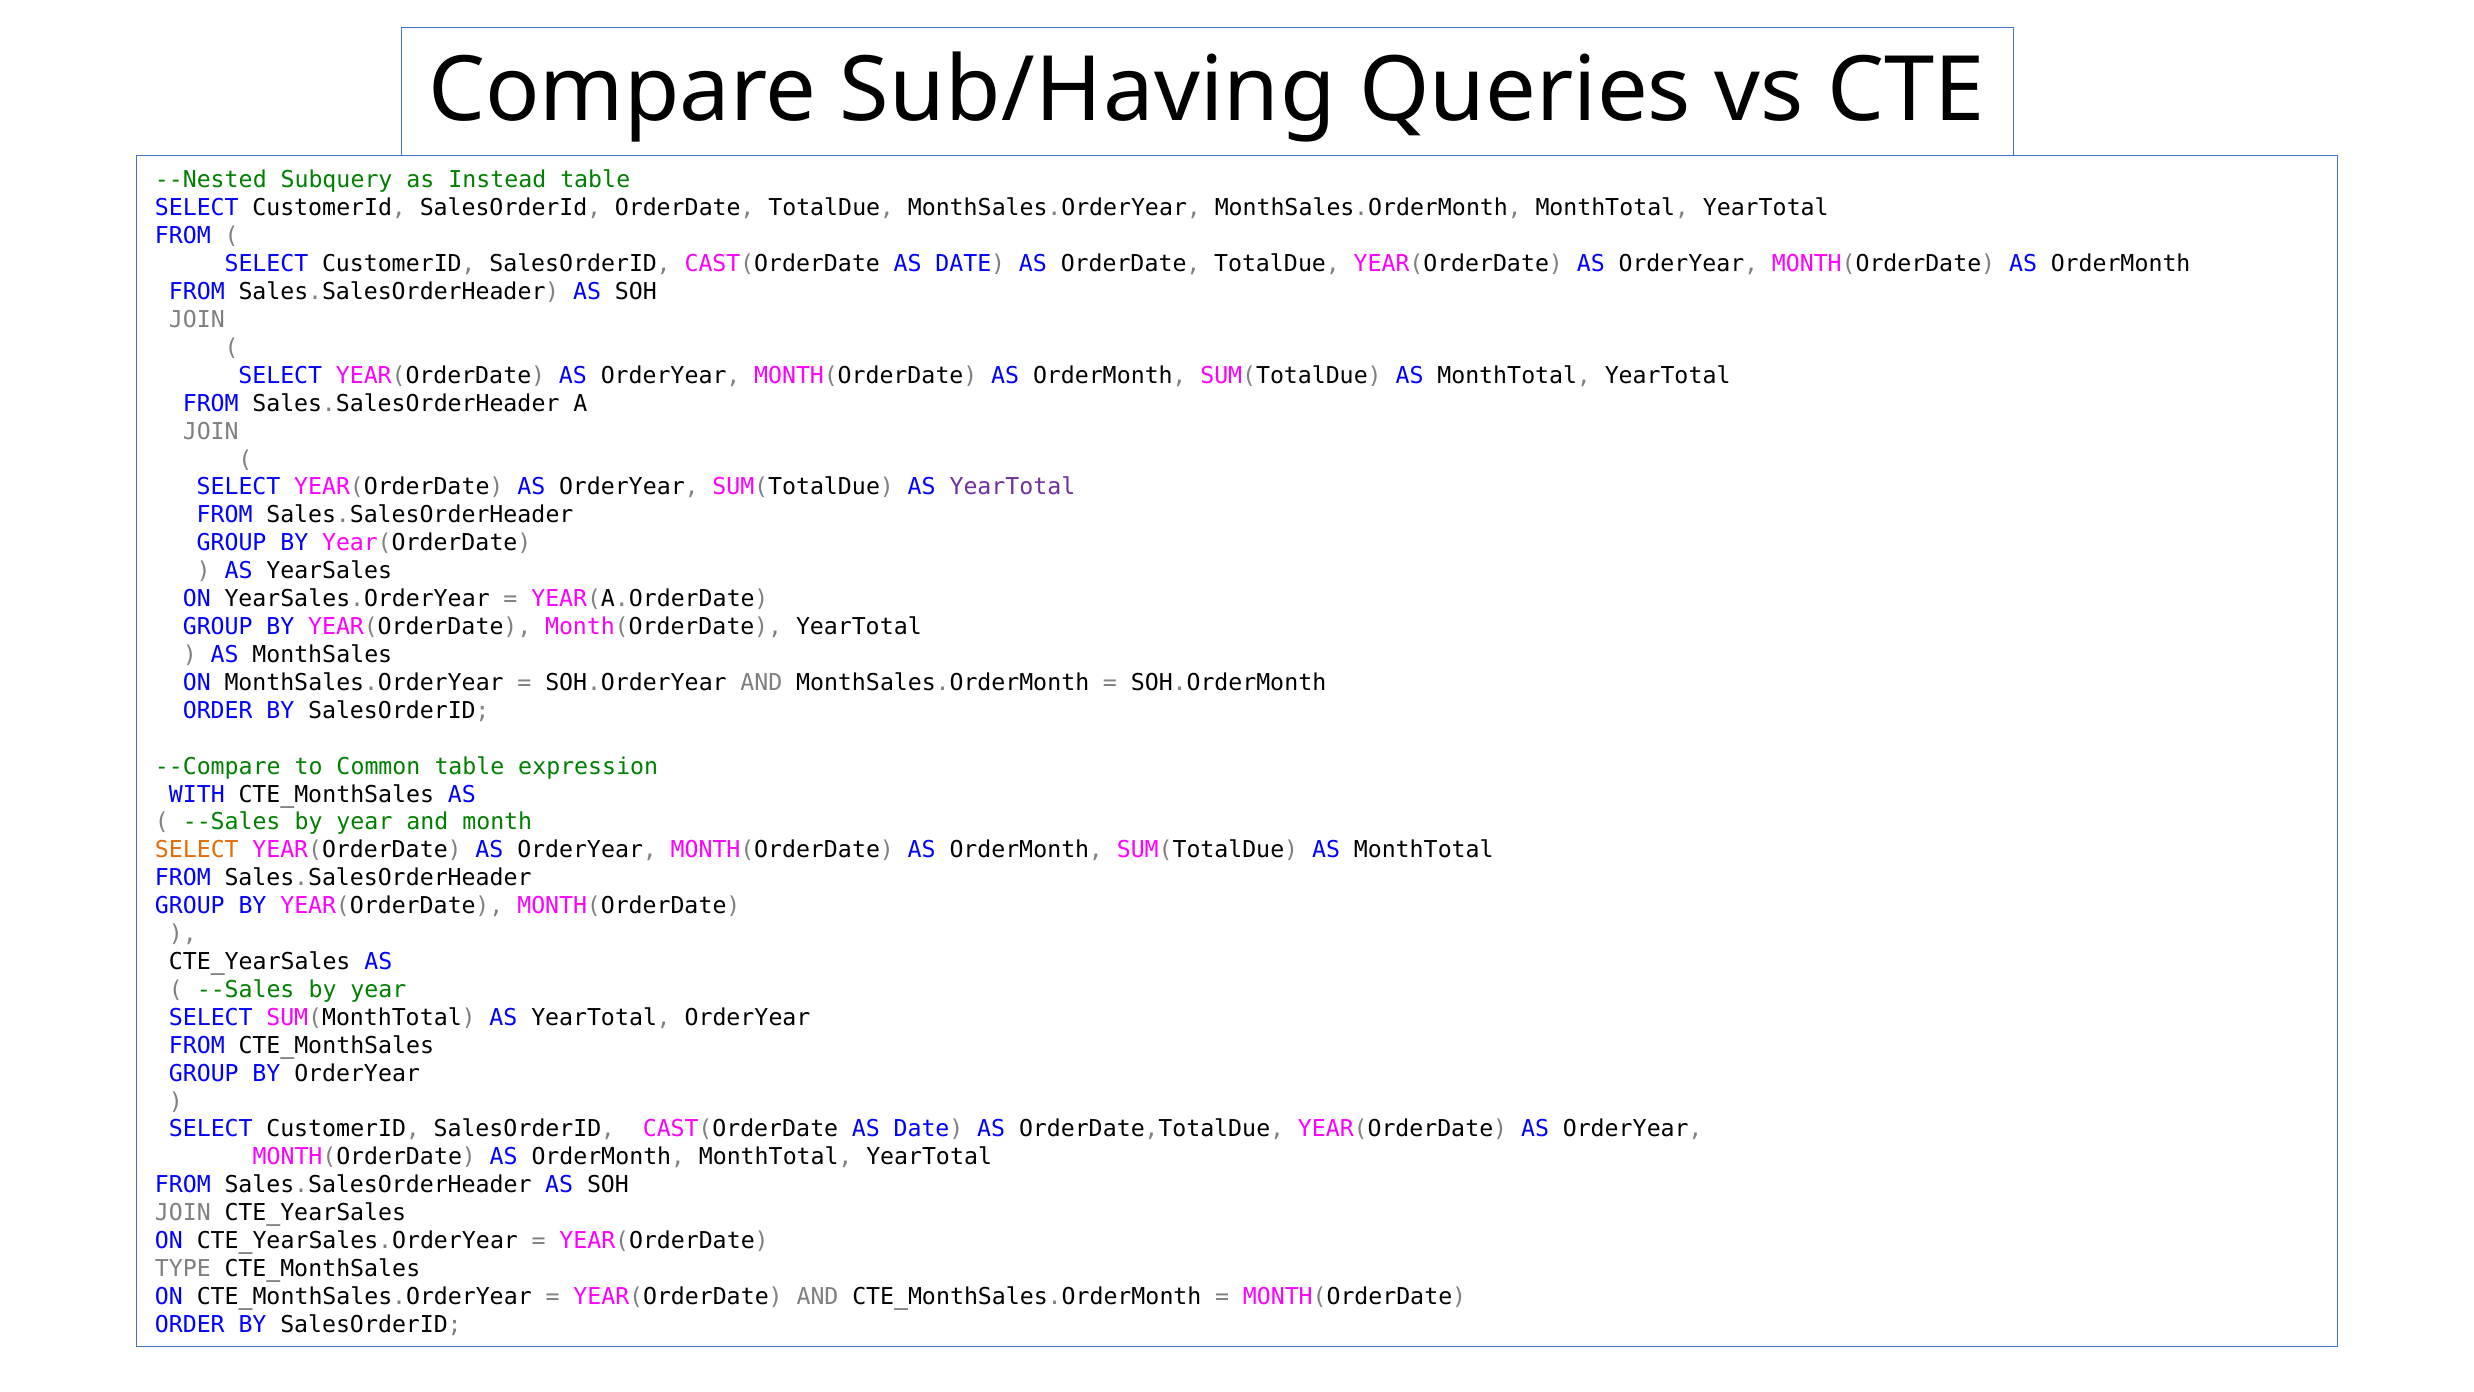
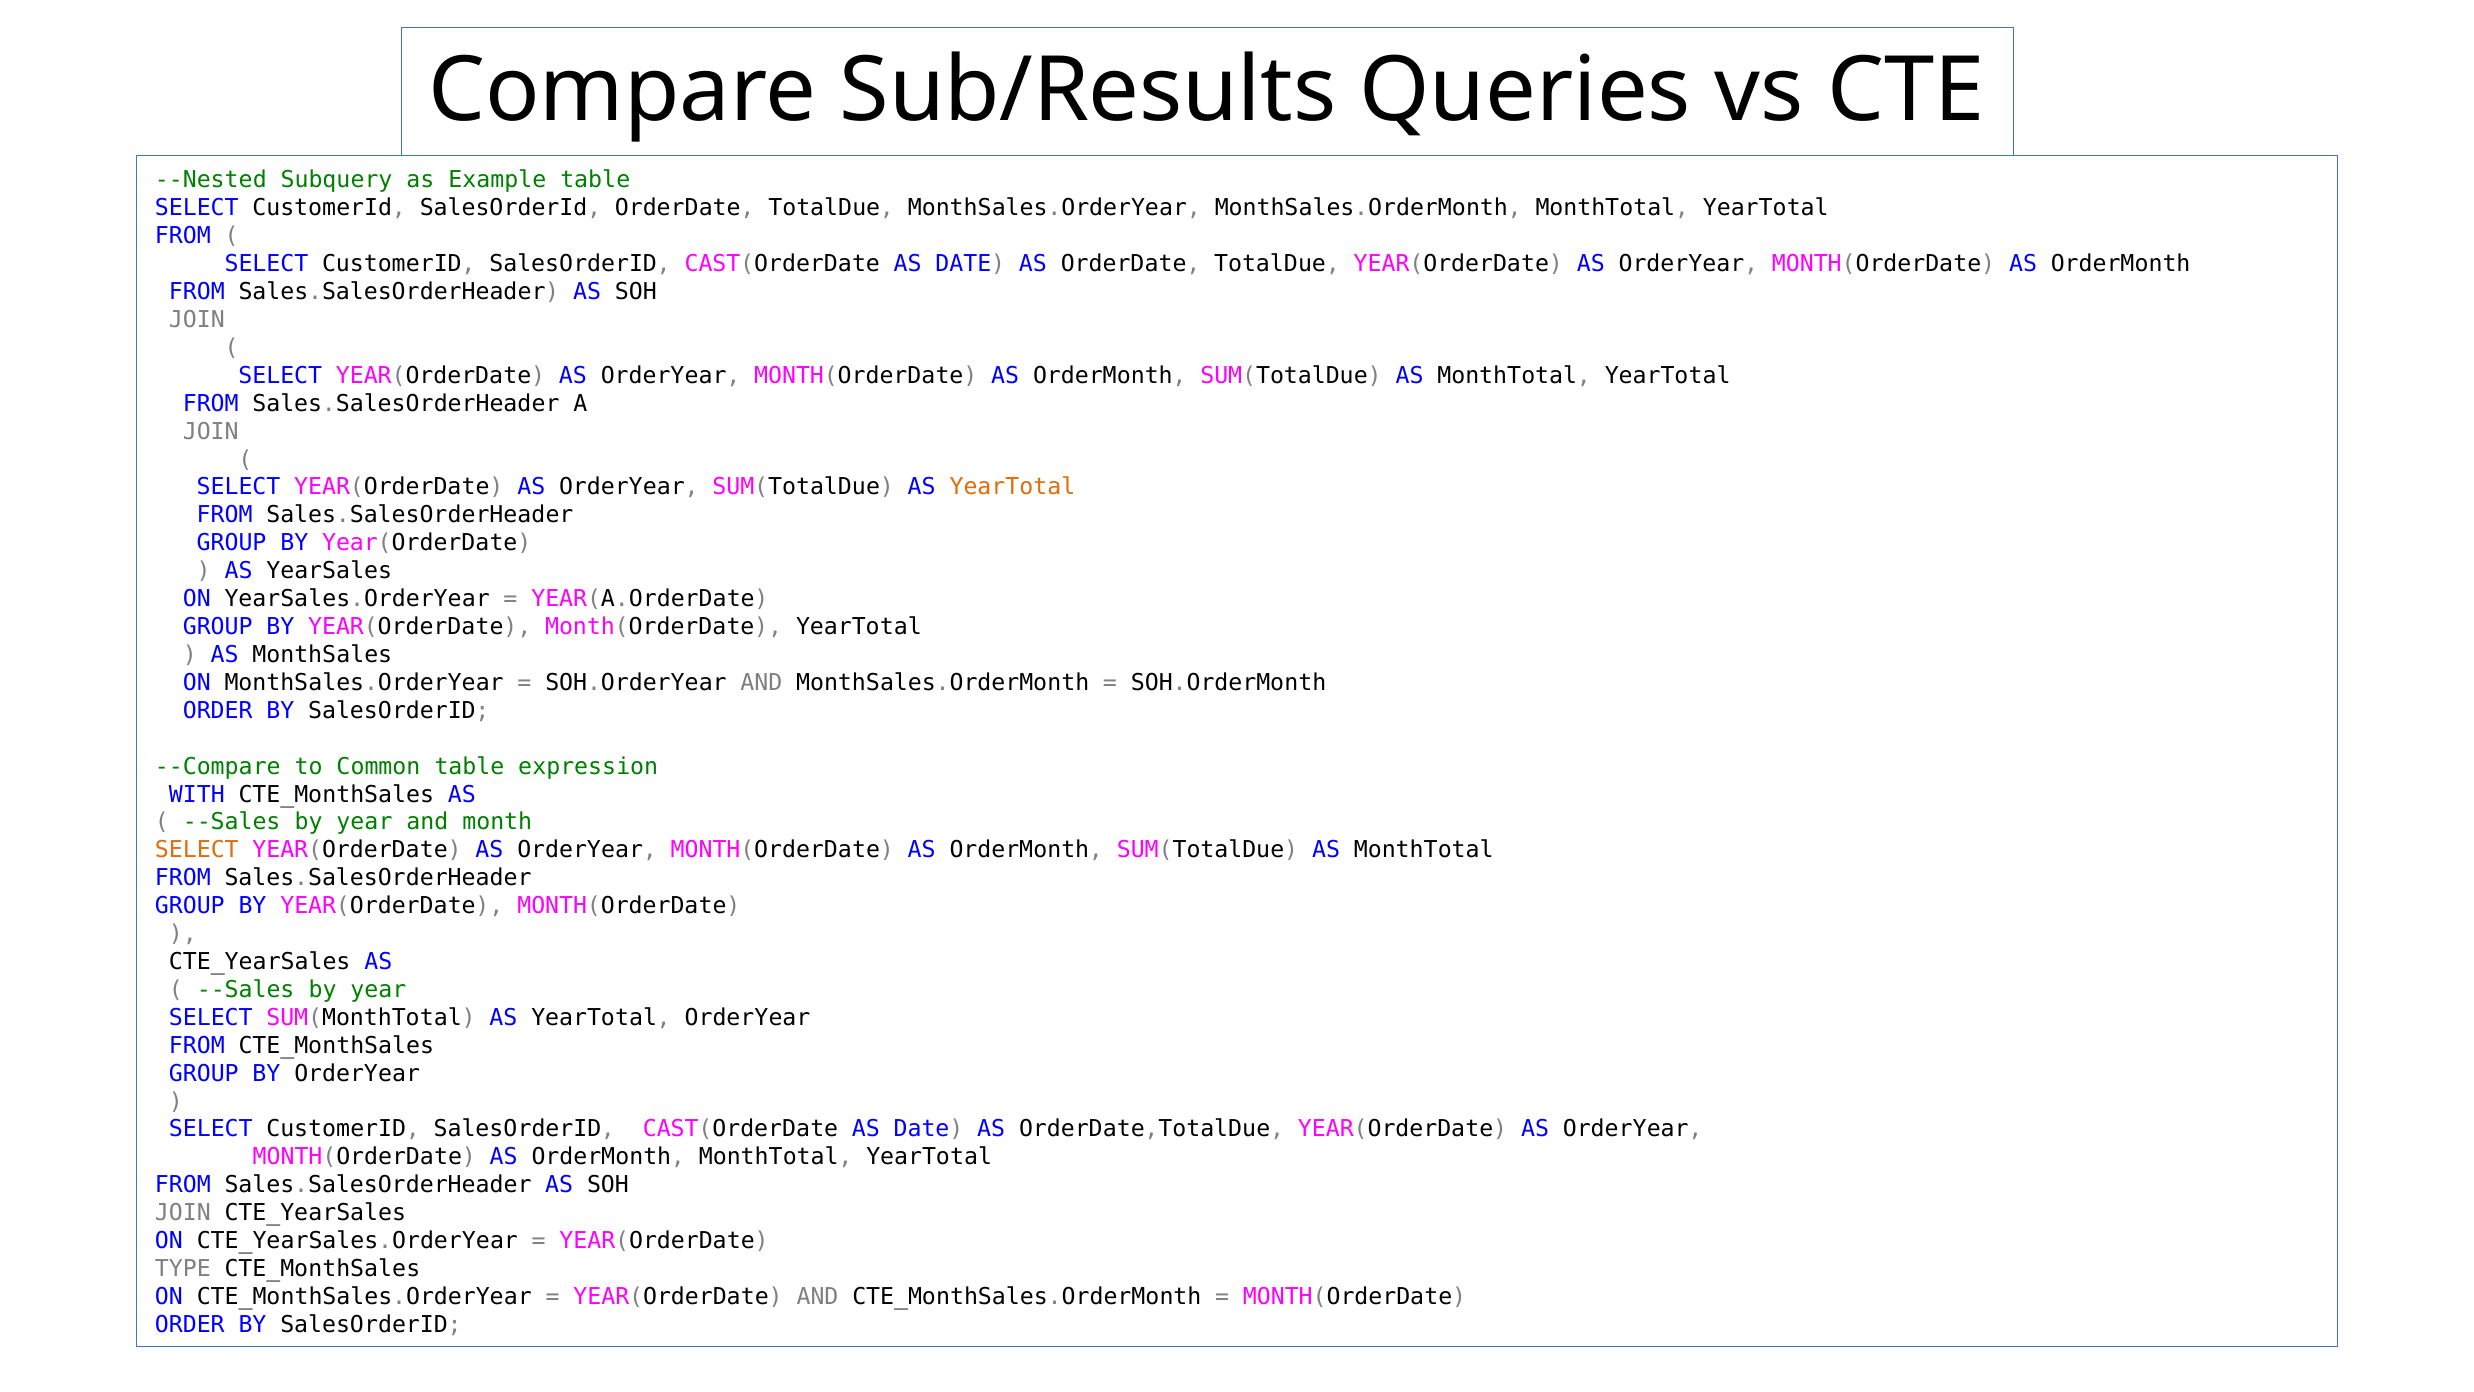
Sub/Having: Sub/Having -> Sub/Results (1088, 91)
Instead: Instead -> Example (497, 180)
YearTotal colour: purple -> orange (1012, 487)
